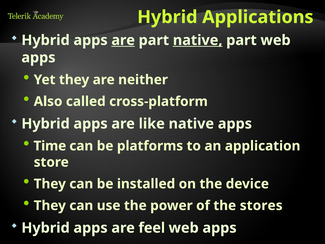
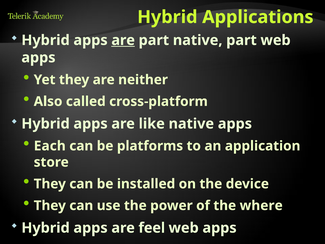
native underline: present -> none (198, 40)
Time: Time -> Each (50, 146)
stores: stores -> where (261, 205)
